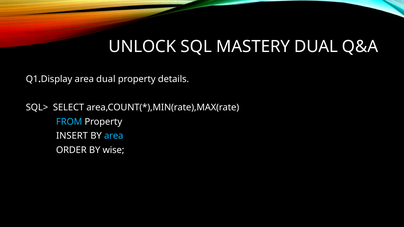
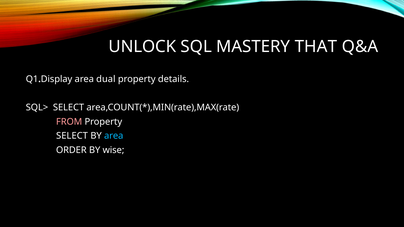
MASTERY DUAL: DUAL -> THAT (316, 47)
FROM colour: light blue -> pink (69, 122)
INSERT: INSERT -> SELECT (72, 136)
